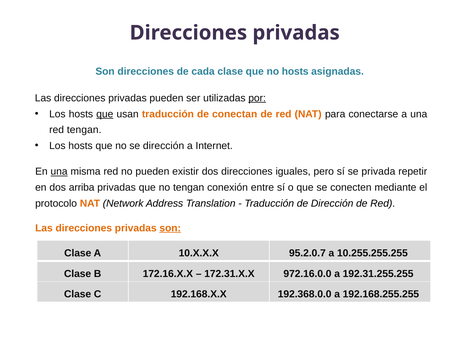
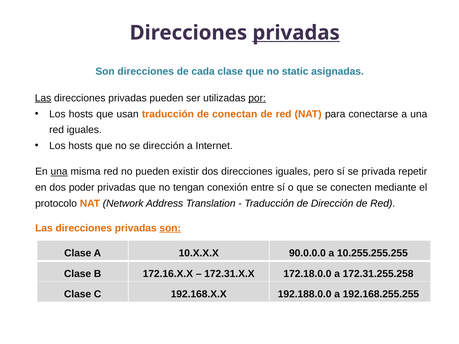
privadas underline: none -> present (296, 33)
no hosts: hosts -> static (295, 71)
Las underline: none -> present (43, 98)
que underline: present -> none (105, 114)
red tengan: tengan -> iguales (84, 130)
arriba: arriba -> poder (82, 188)
95.2.0.7: 95.2.0.7 -> 90.0.0.0 (307, 253)
972.16.0.0: 972.16.0.0 -> 172.18.0.0 (307, 274)
192.31.255.255: 192.31.255.255 -> 172.31.255.258 (378, 274)
192.368.0.0: 192.368.0.0 -> 192.188.0.0 (305, 294)
